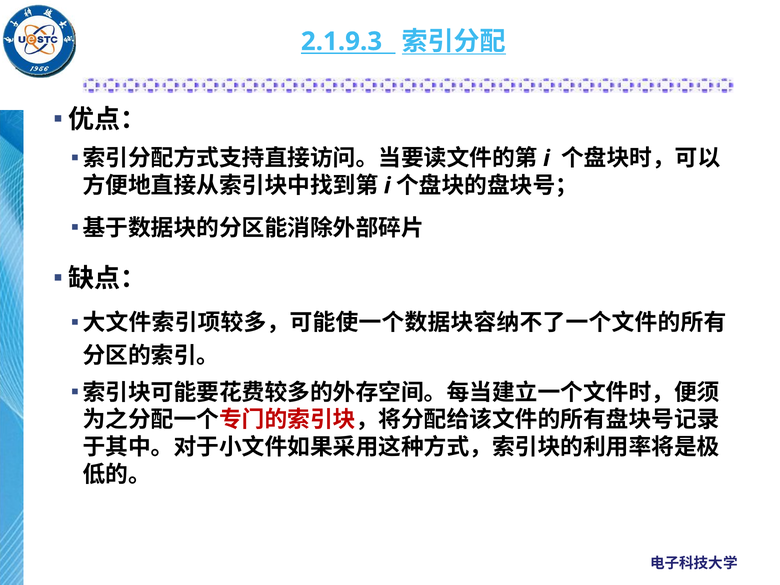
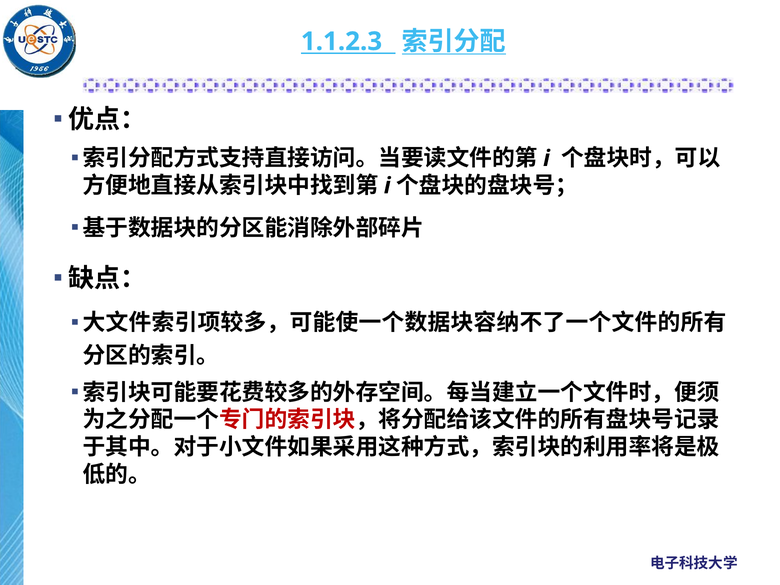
2.1.9.3: 2.1.9.3 -> 1.1.2.3 (342, 41)
